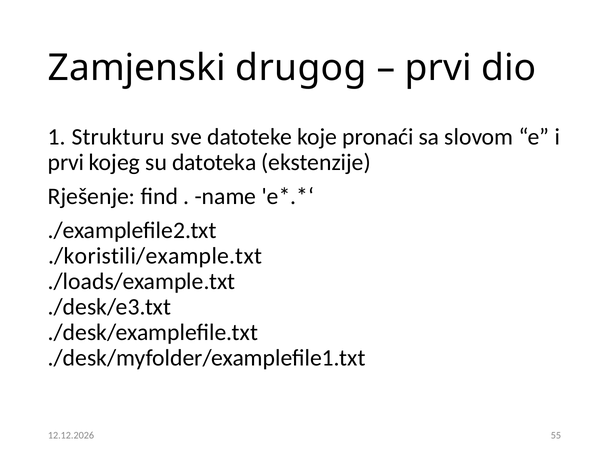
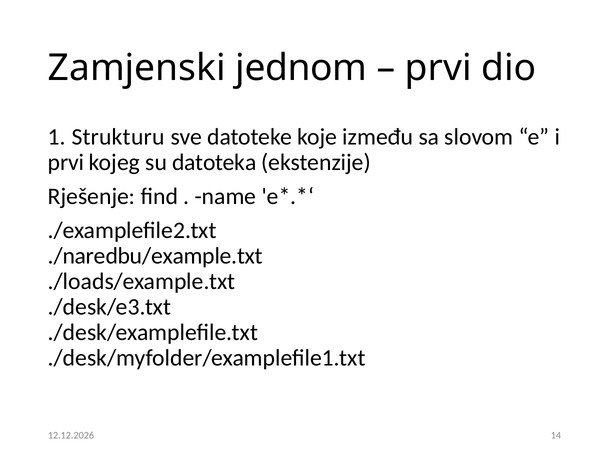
drugog: drugog -> jednom (301, 68)
pronaći: pronaći -> između (378, 137)
./koristili/example.txt: ./koristili/example.txt -> ./naredbu/example.txt (155, 256)
55: 55 -> 14 (556, 436)
